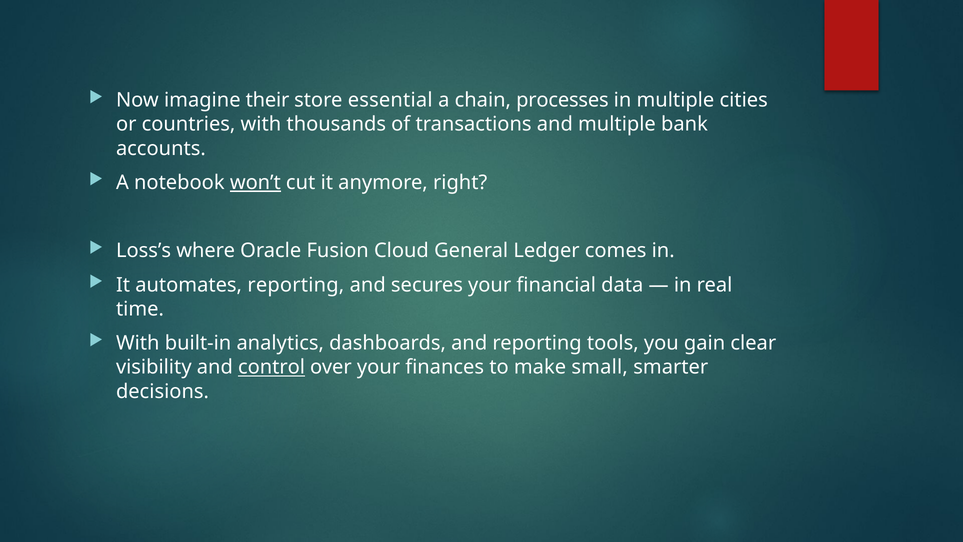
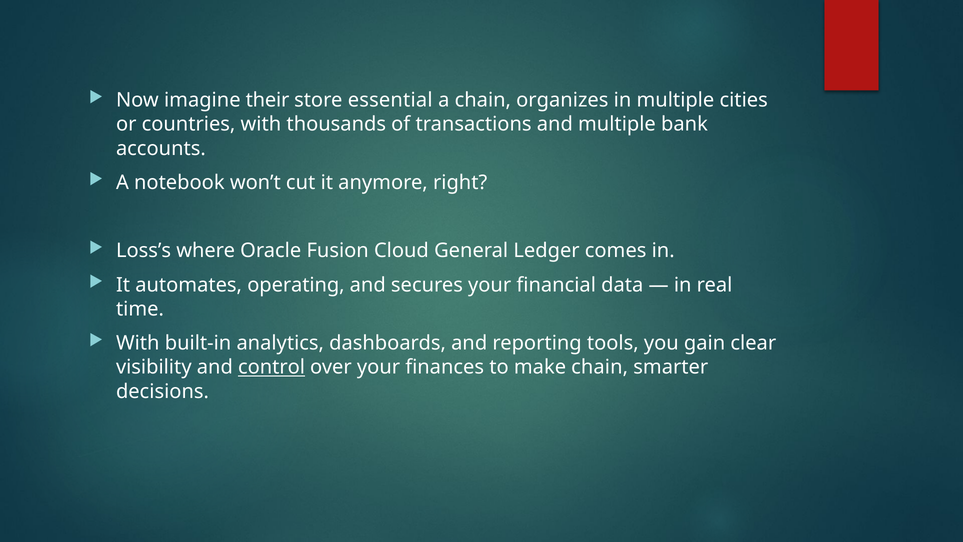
processes: processes -> organizes (562, 100)
won’t underline: present -> none (255, 182)
automates reporting: reporting -> operating (296, 285)
make small: small -> chain (600, 367)
